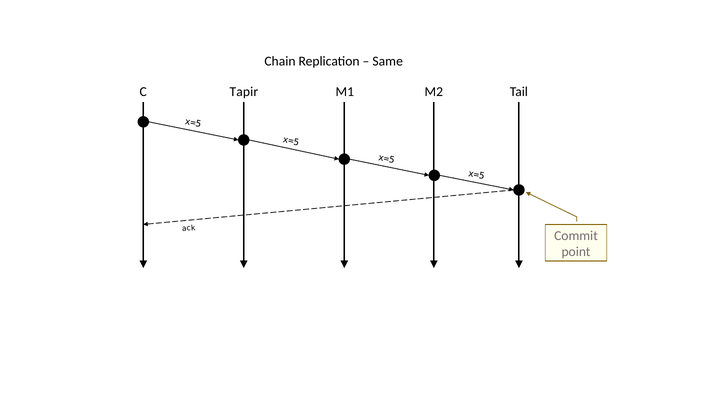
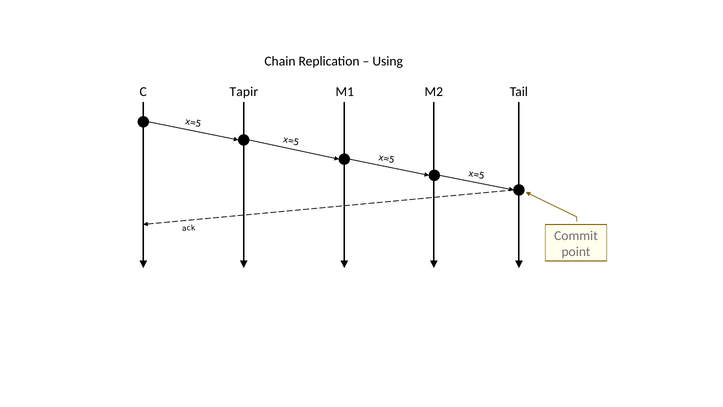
Same: Same -> Using (388, 61)
